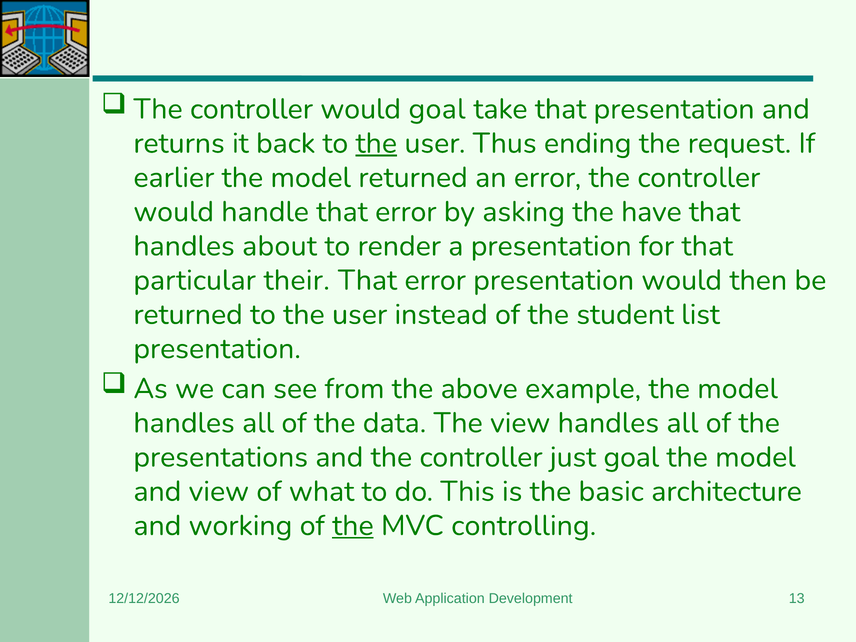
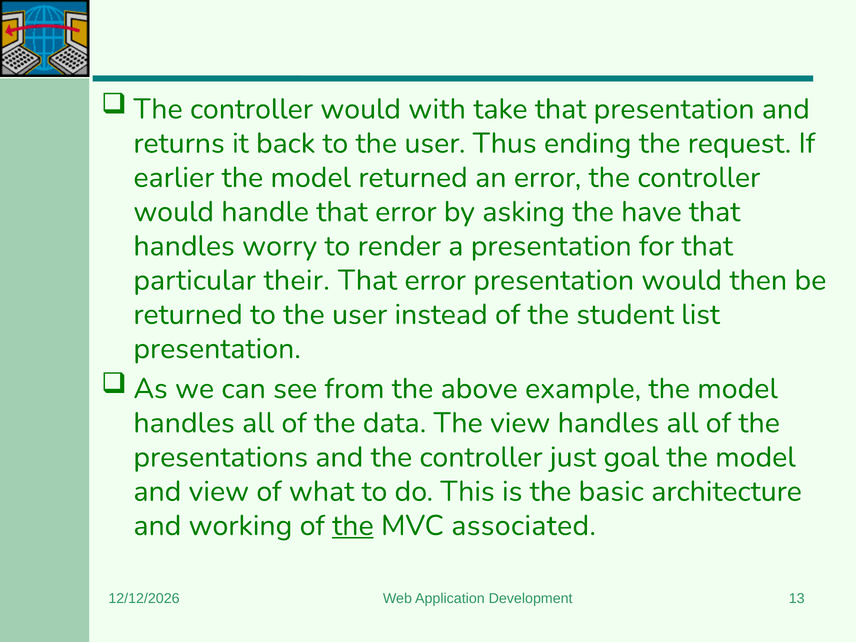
would goal: goal -> with (437, 109)
the underline: present -> none (376, 143)
about: about -> worry (280, 246)
controlling: controlling -> associated (524, 526)
